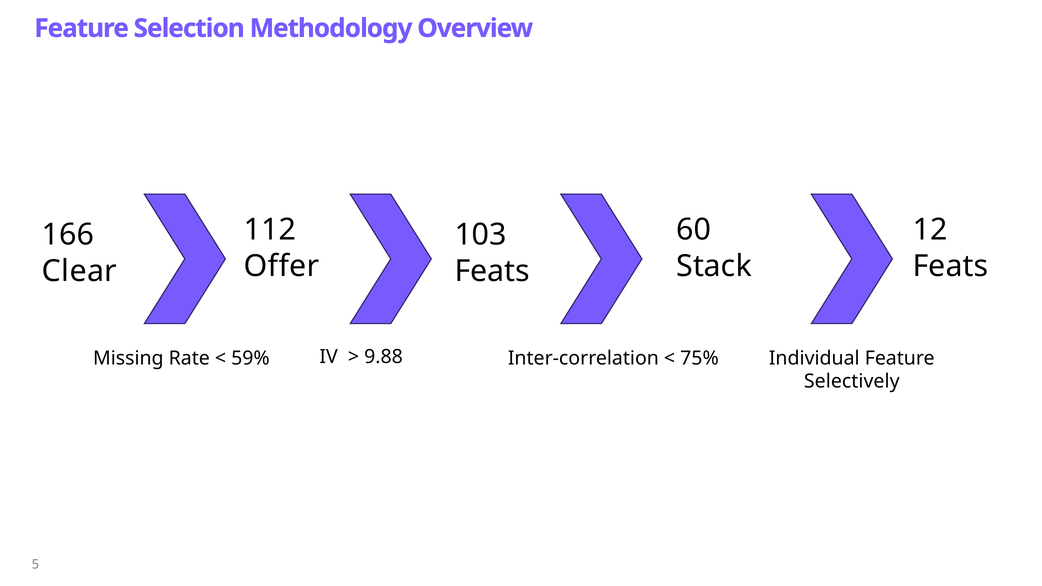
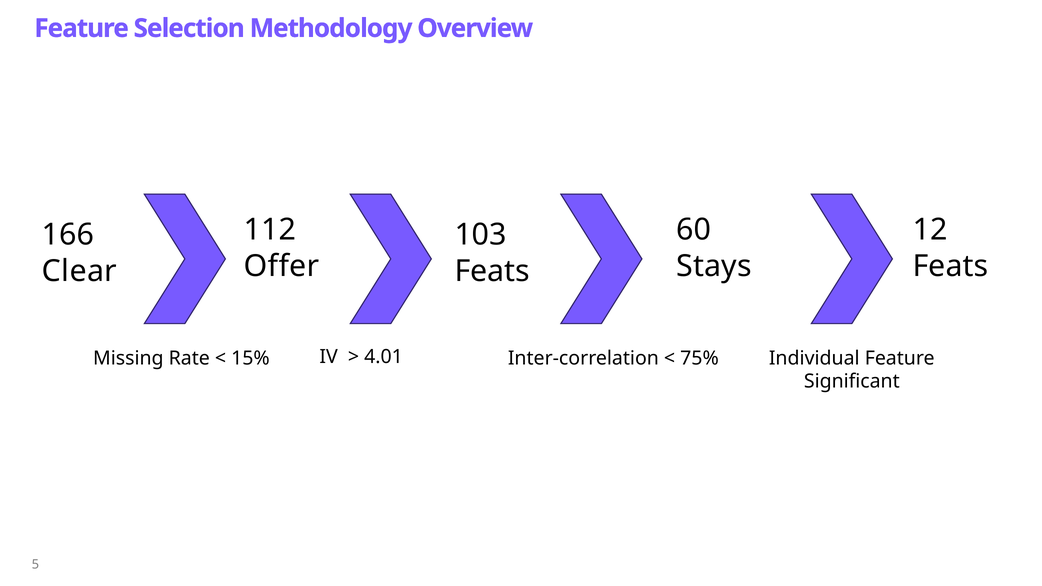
Stack: Stack -> Stays (714, 266)
9.88: 9.88 -> 4.01 (384, 357)
59%: 59% -> 15% (250, 358)
Selectively: Selectively -> Significant (852, 382)
